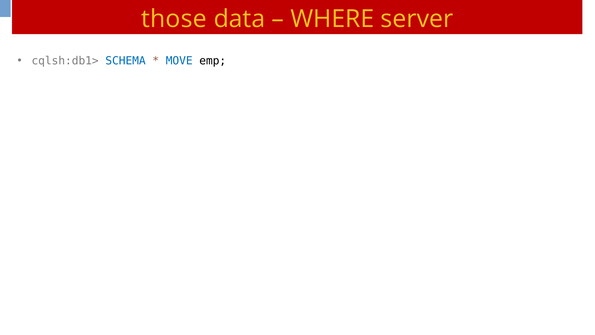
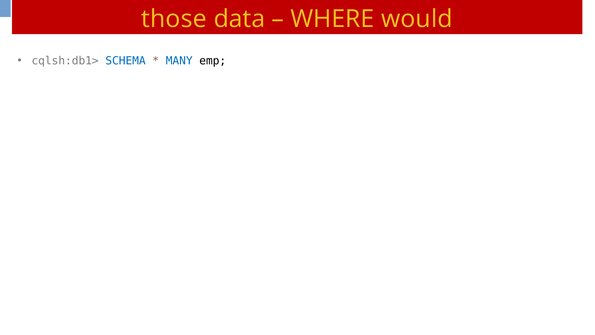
server: server -> would (417, 19)
MOVE: MOVE -> MANY (179, 61)
